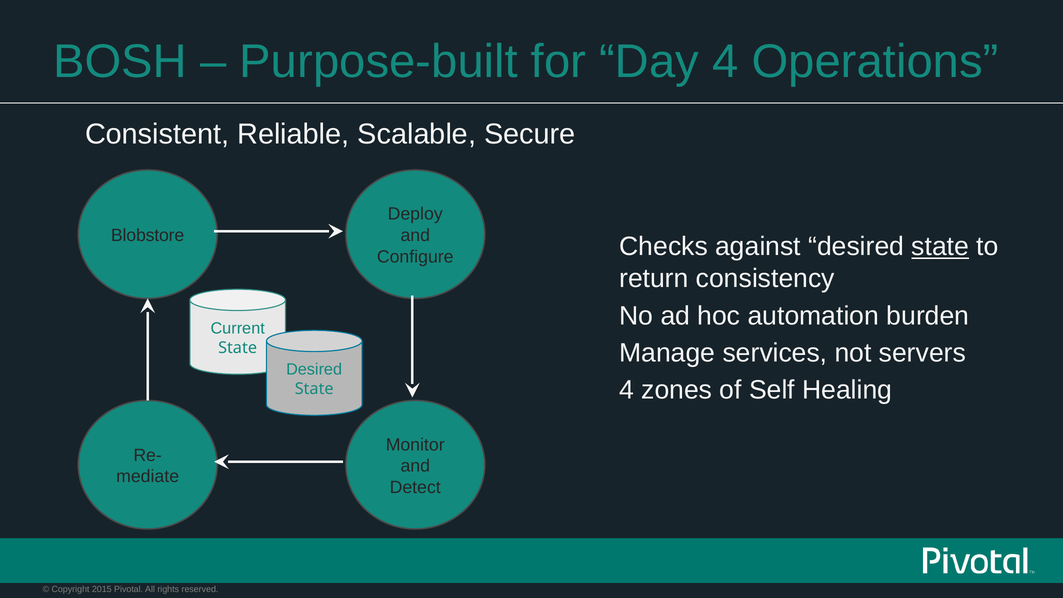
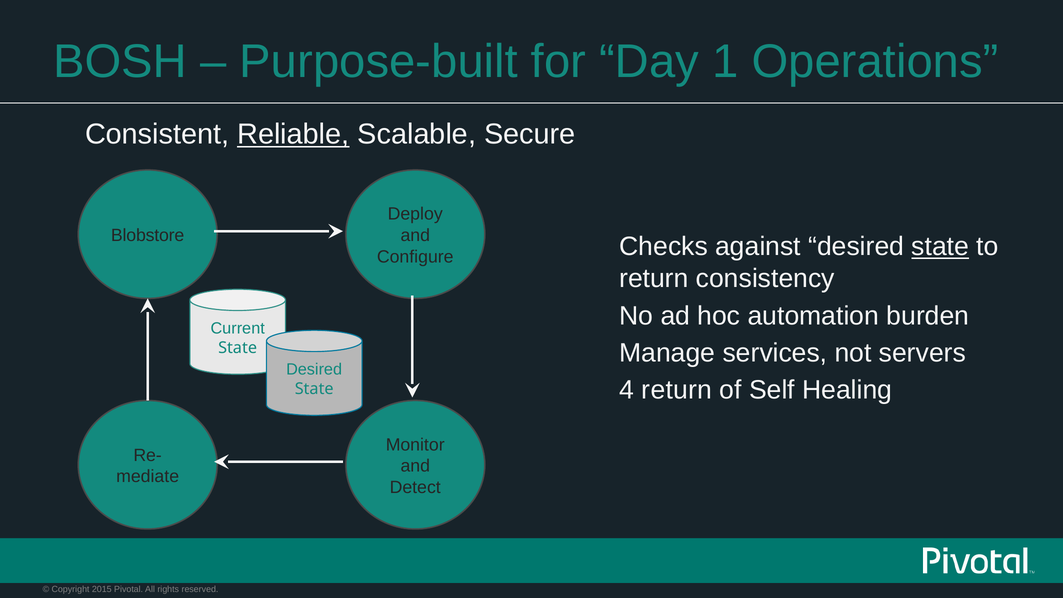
4: 4 -> 1 (725, 62)
Reliable underline: none -> present (293, 134)
zones: zones -> return (677, 390)
